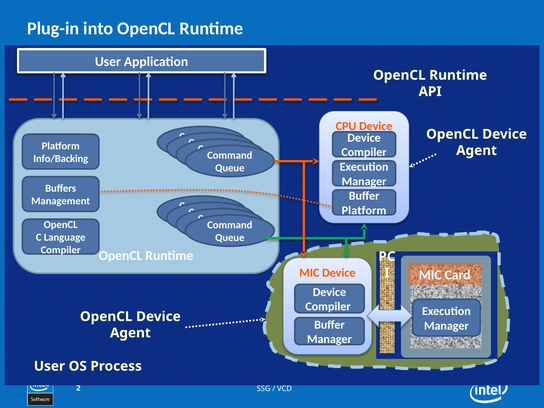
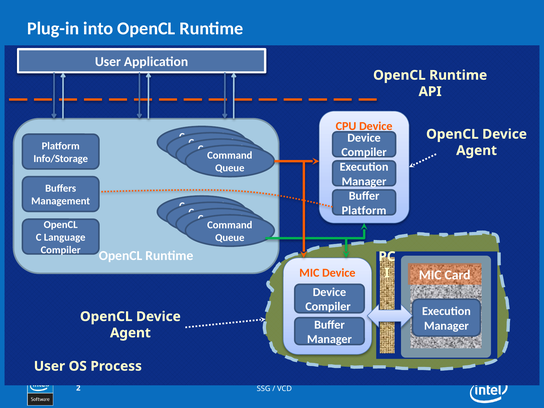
Info/Backing: Info/Backing -> Info/Storage (61, 159)
